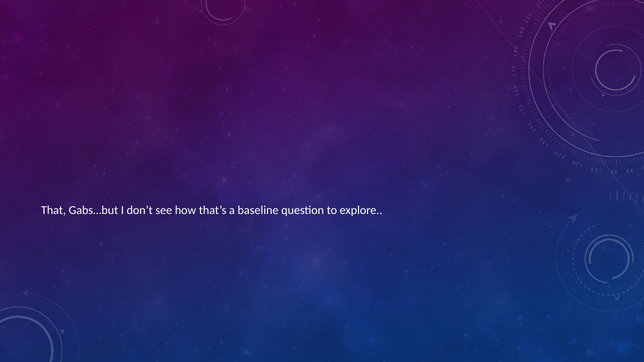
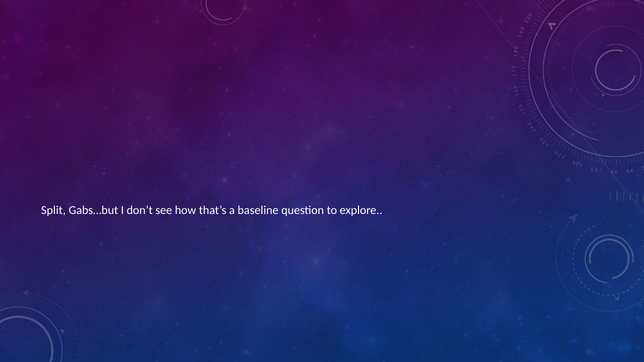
That: That -> Split (53, 210)
